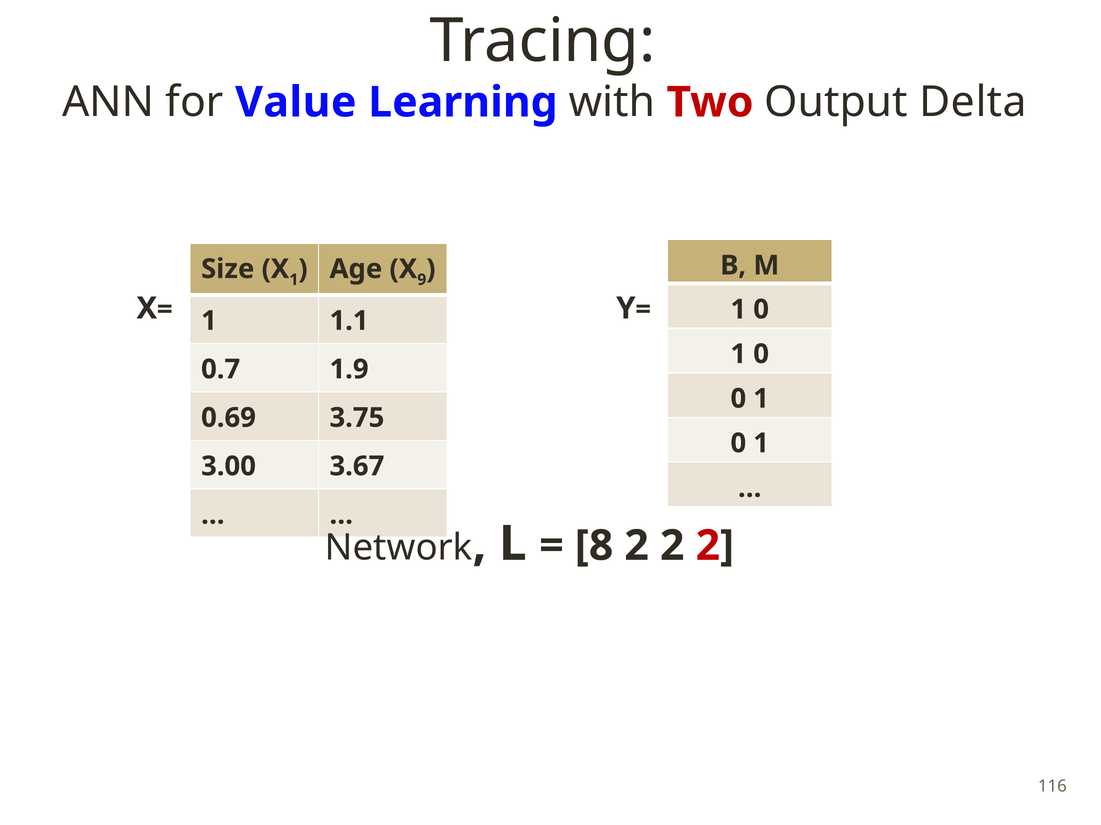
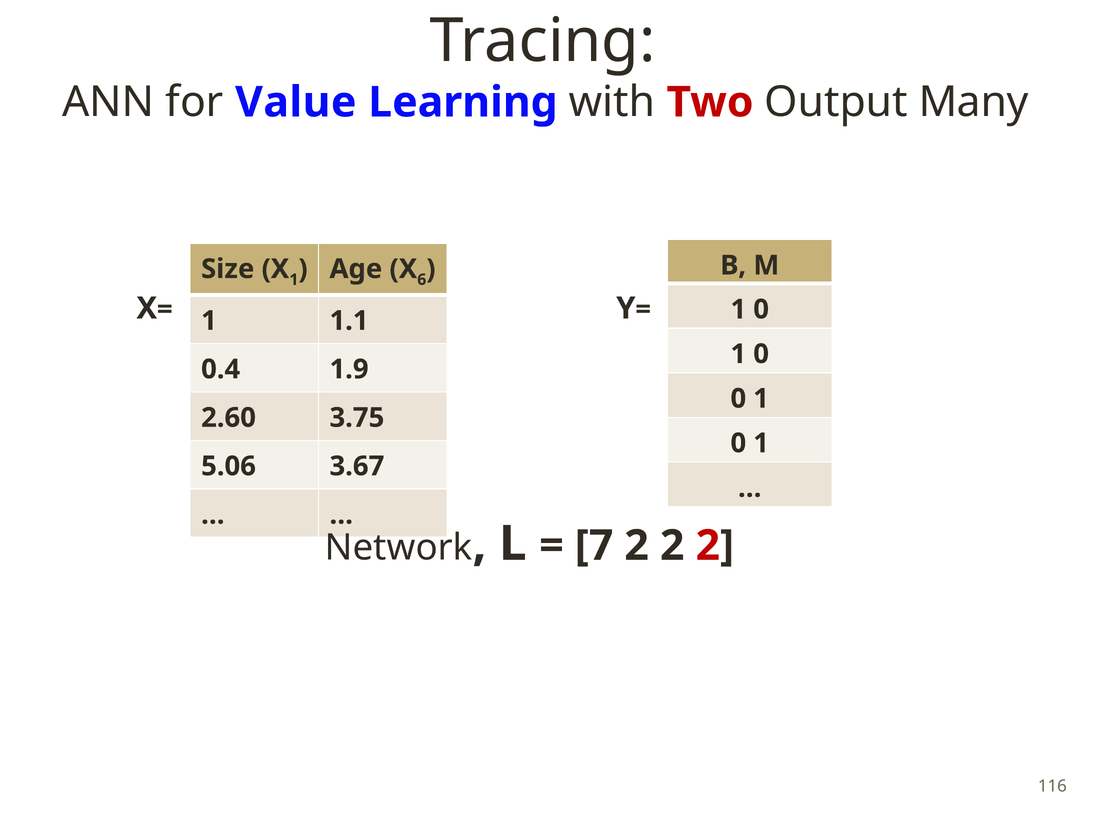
Delta: Delta -> Many (974, 102)
9: 9 -> 6 (422, 280)
0.7: 0.7 -> 0.4 (221, 370)
0.69: 0.69 -> 2.60 (229, 418)
3.00: 3.00 -> 5.06 (229, 467)
8: 8 -> 7 (594, 546)
